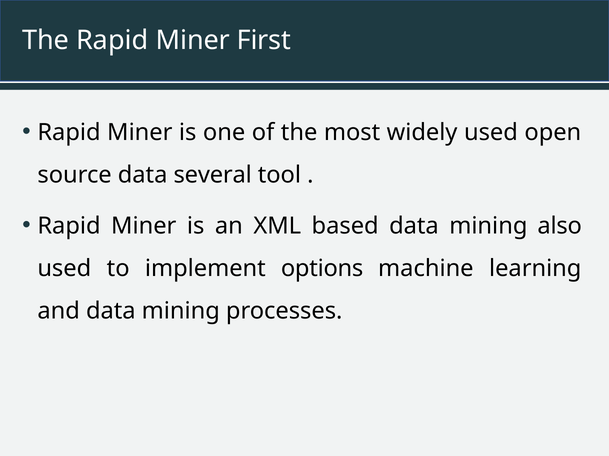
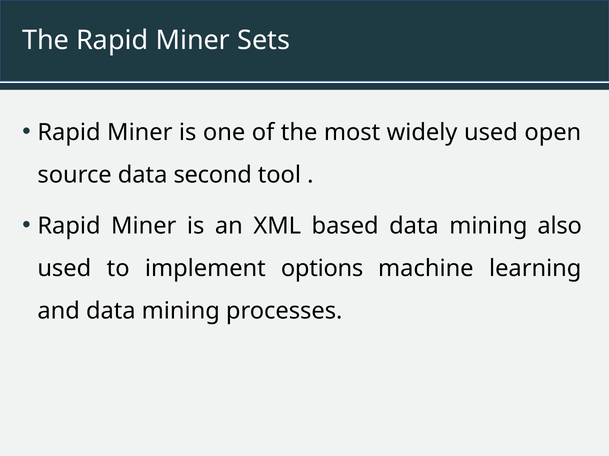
First: First -> Sets (264, 40)
several: several -> second (213, 175)
